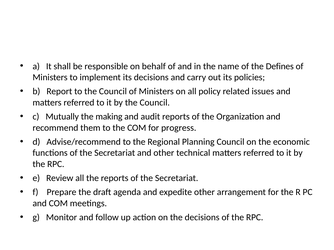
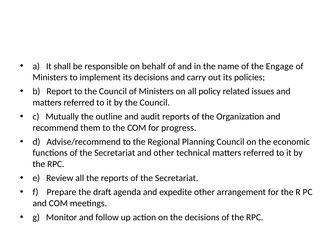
Defines: Defines -> Engage (280, 66)
making: making -> outline (109, 117)
